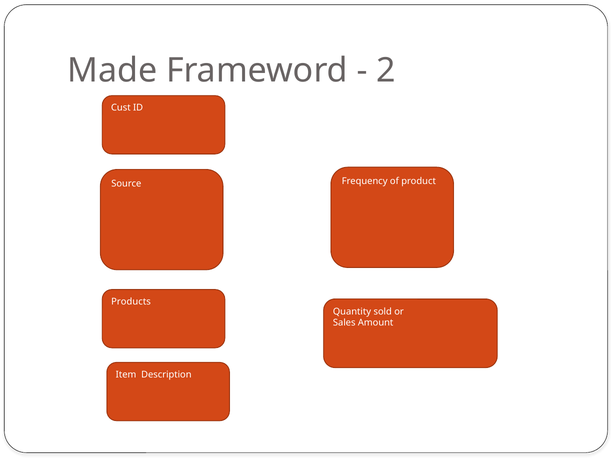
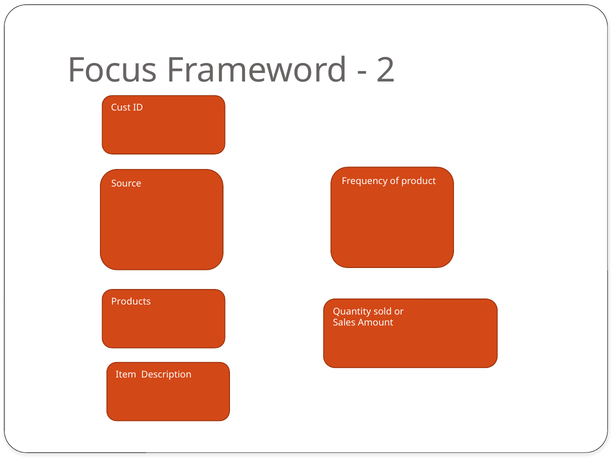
Made: Made -> Focus (112, 71)
